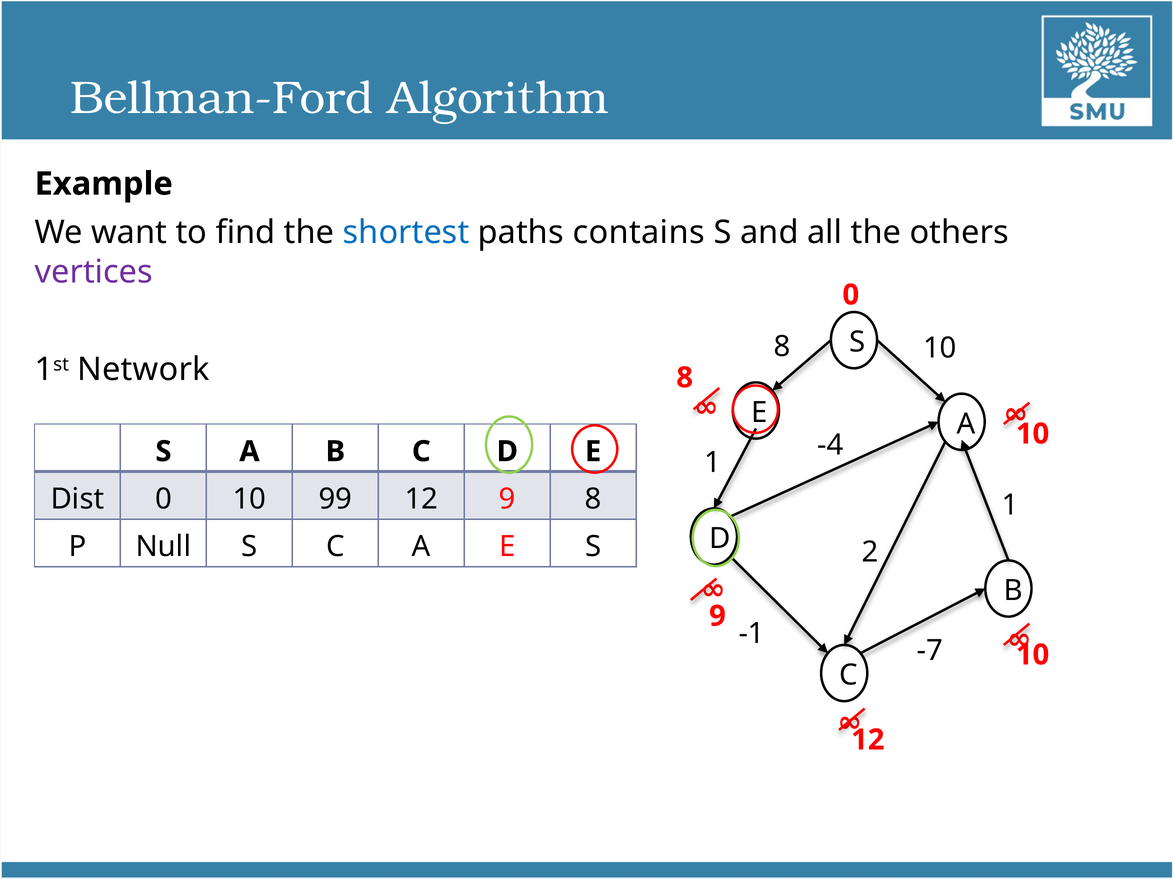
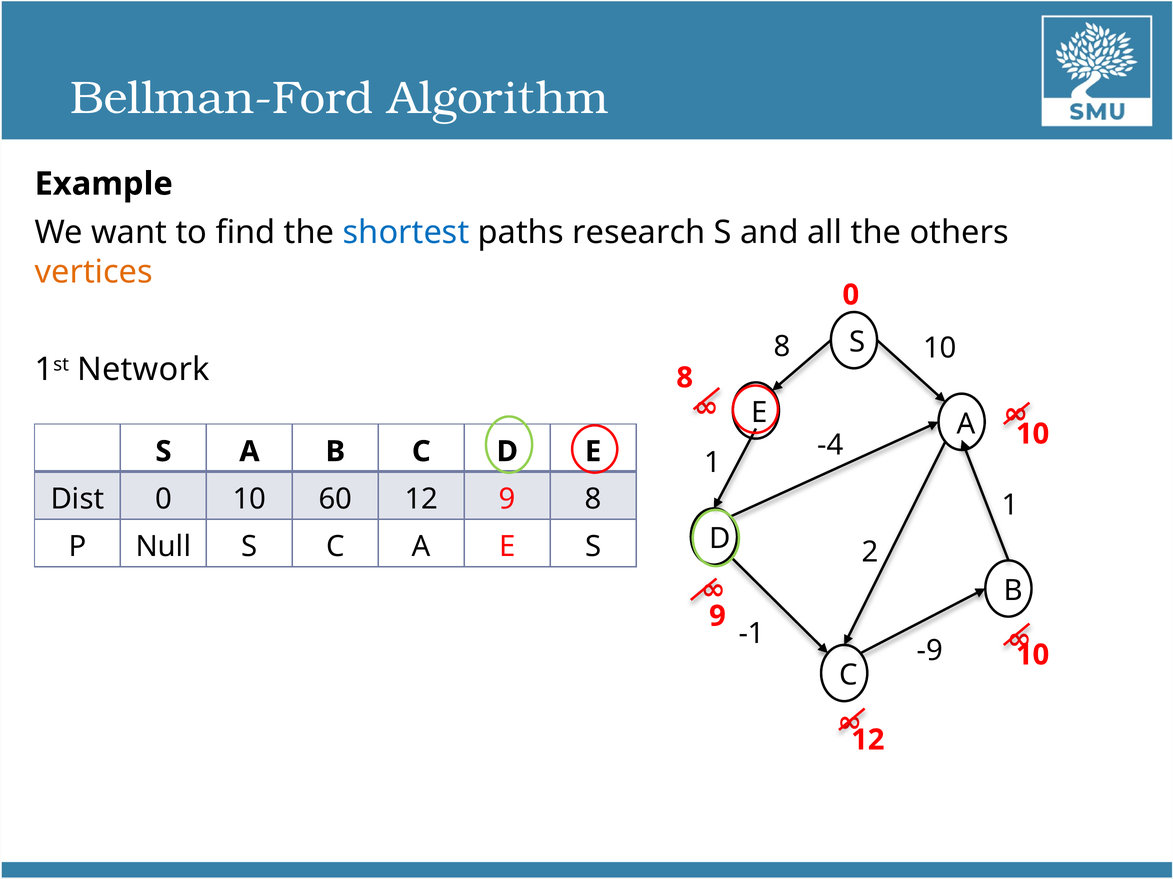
contains: contains -> research (639, 233)
vertices colour: purple -> orange (94, 272)
99: 99 -> 60 (335, 499)
-7: -7 -> -9 (930, 651)
